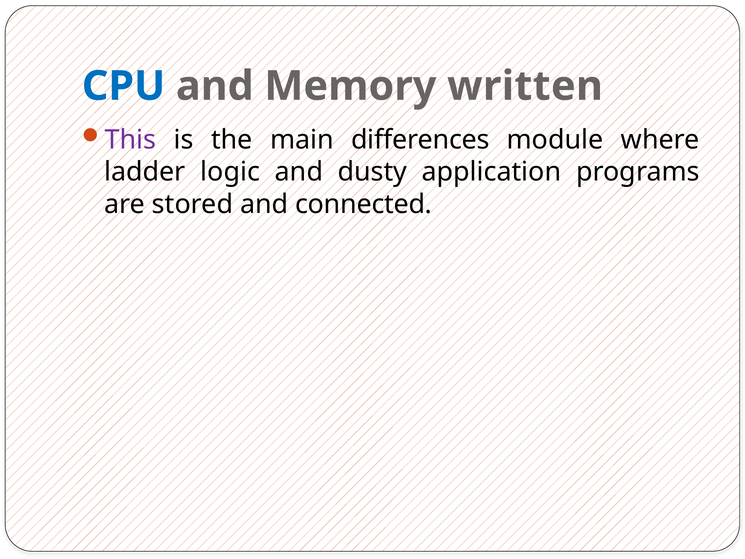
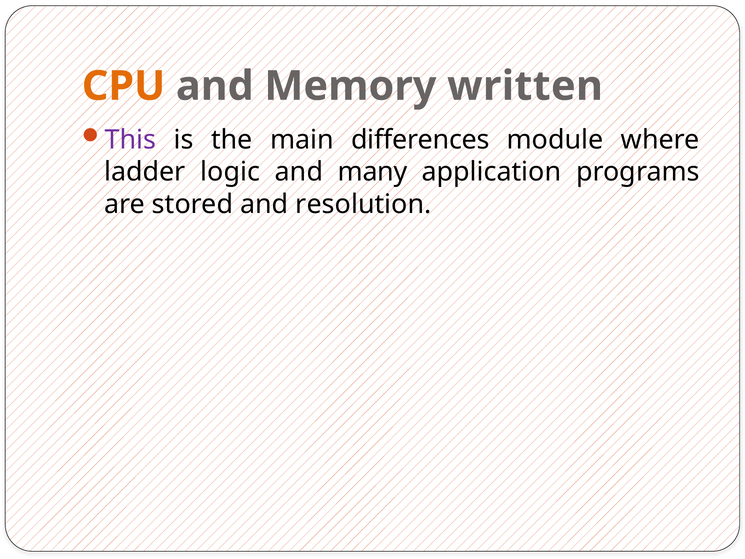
CPU colour: blue -> orange (124, 86)
dusty: dusty -> many (373, 172)
connected: connected -> resolution (364, 204)
